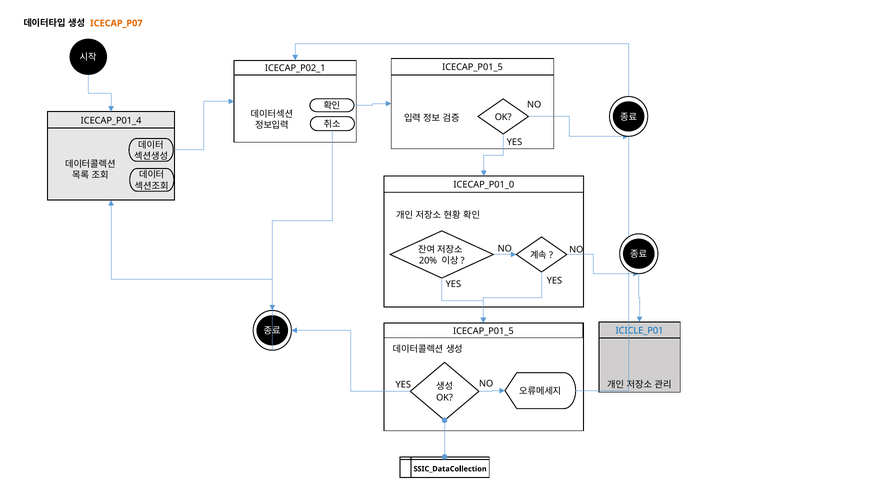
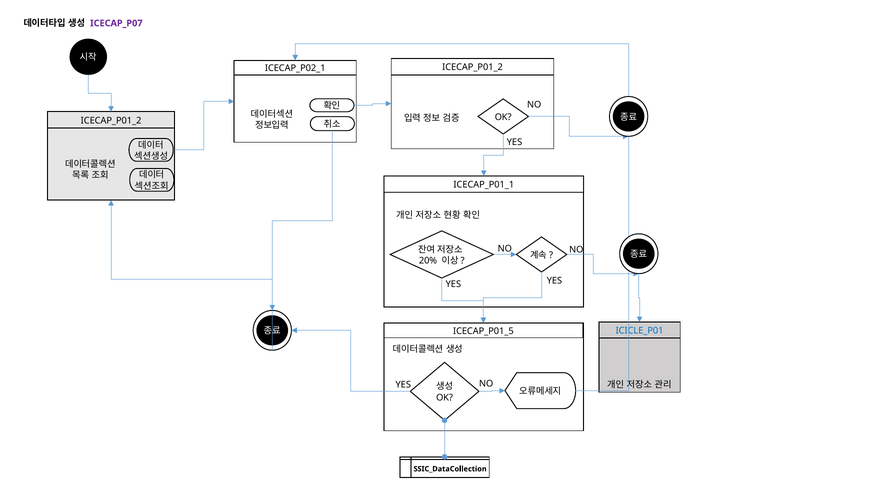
ICECAP_P07 colour: orange -> purple (116, 23)
ICECAP_P01_5: ICECAP_P01_5 -> ICECAP_P01_2 (473, 67)
ICECAP_P01_4: ICECAP_P01_4 -> ICECAP_P01_2 (111, 121)
ICECAP_P01_0: ICECAP_P01_0 -> ICECAP_P01_1 (484, 185)
